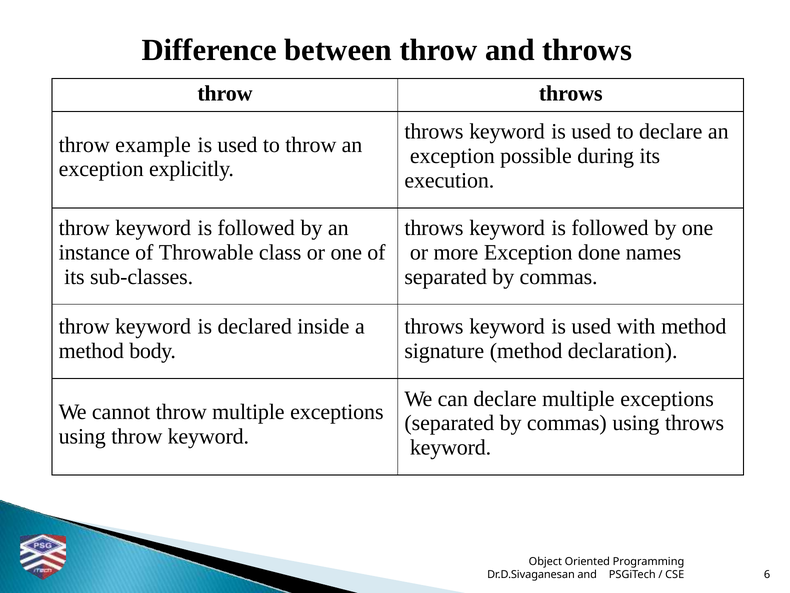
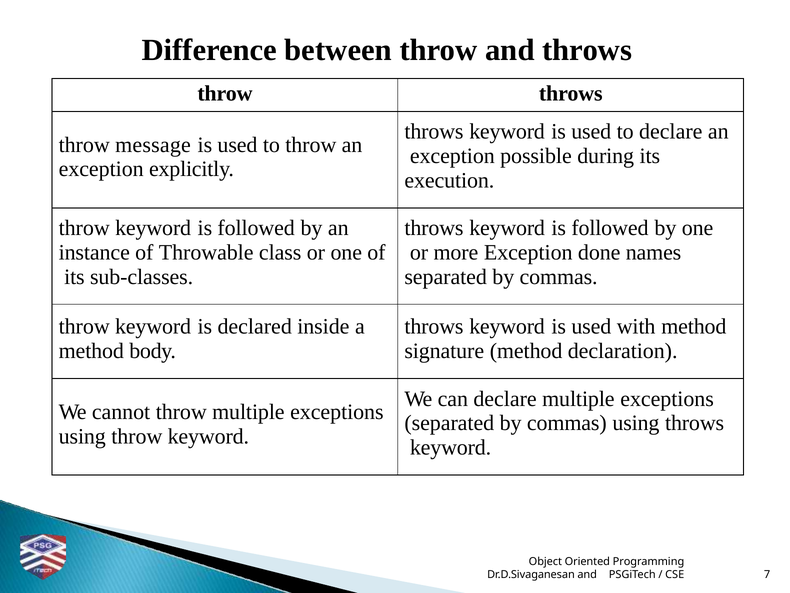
example: example -> message (153, 145)
6: 6 -> 7 (767, 574)
